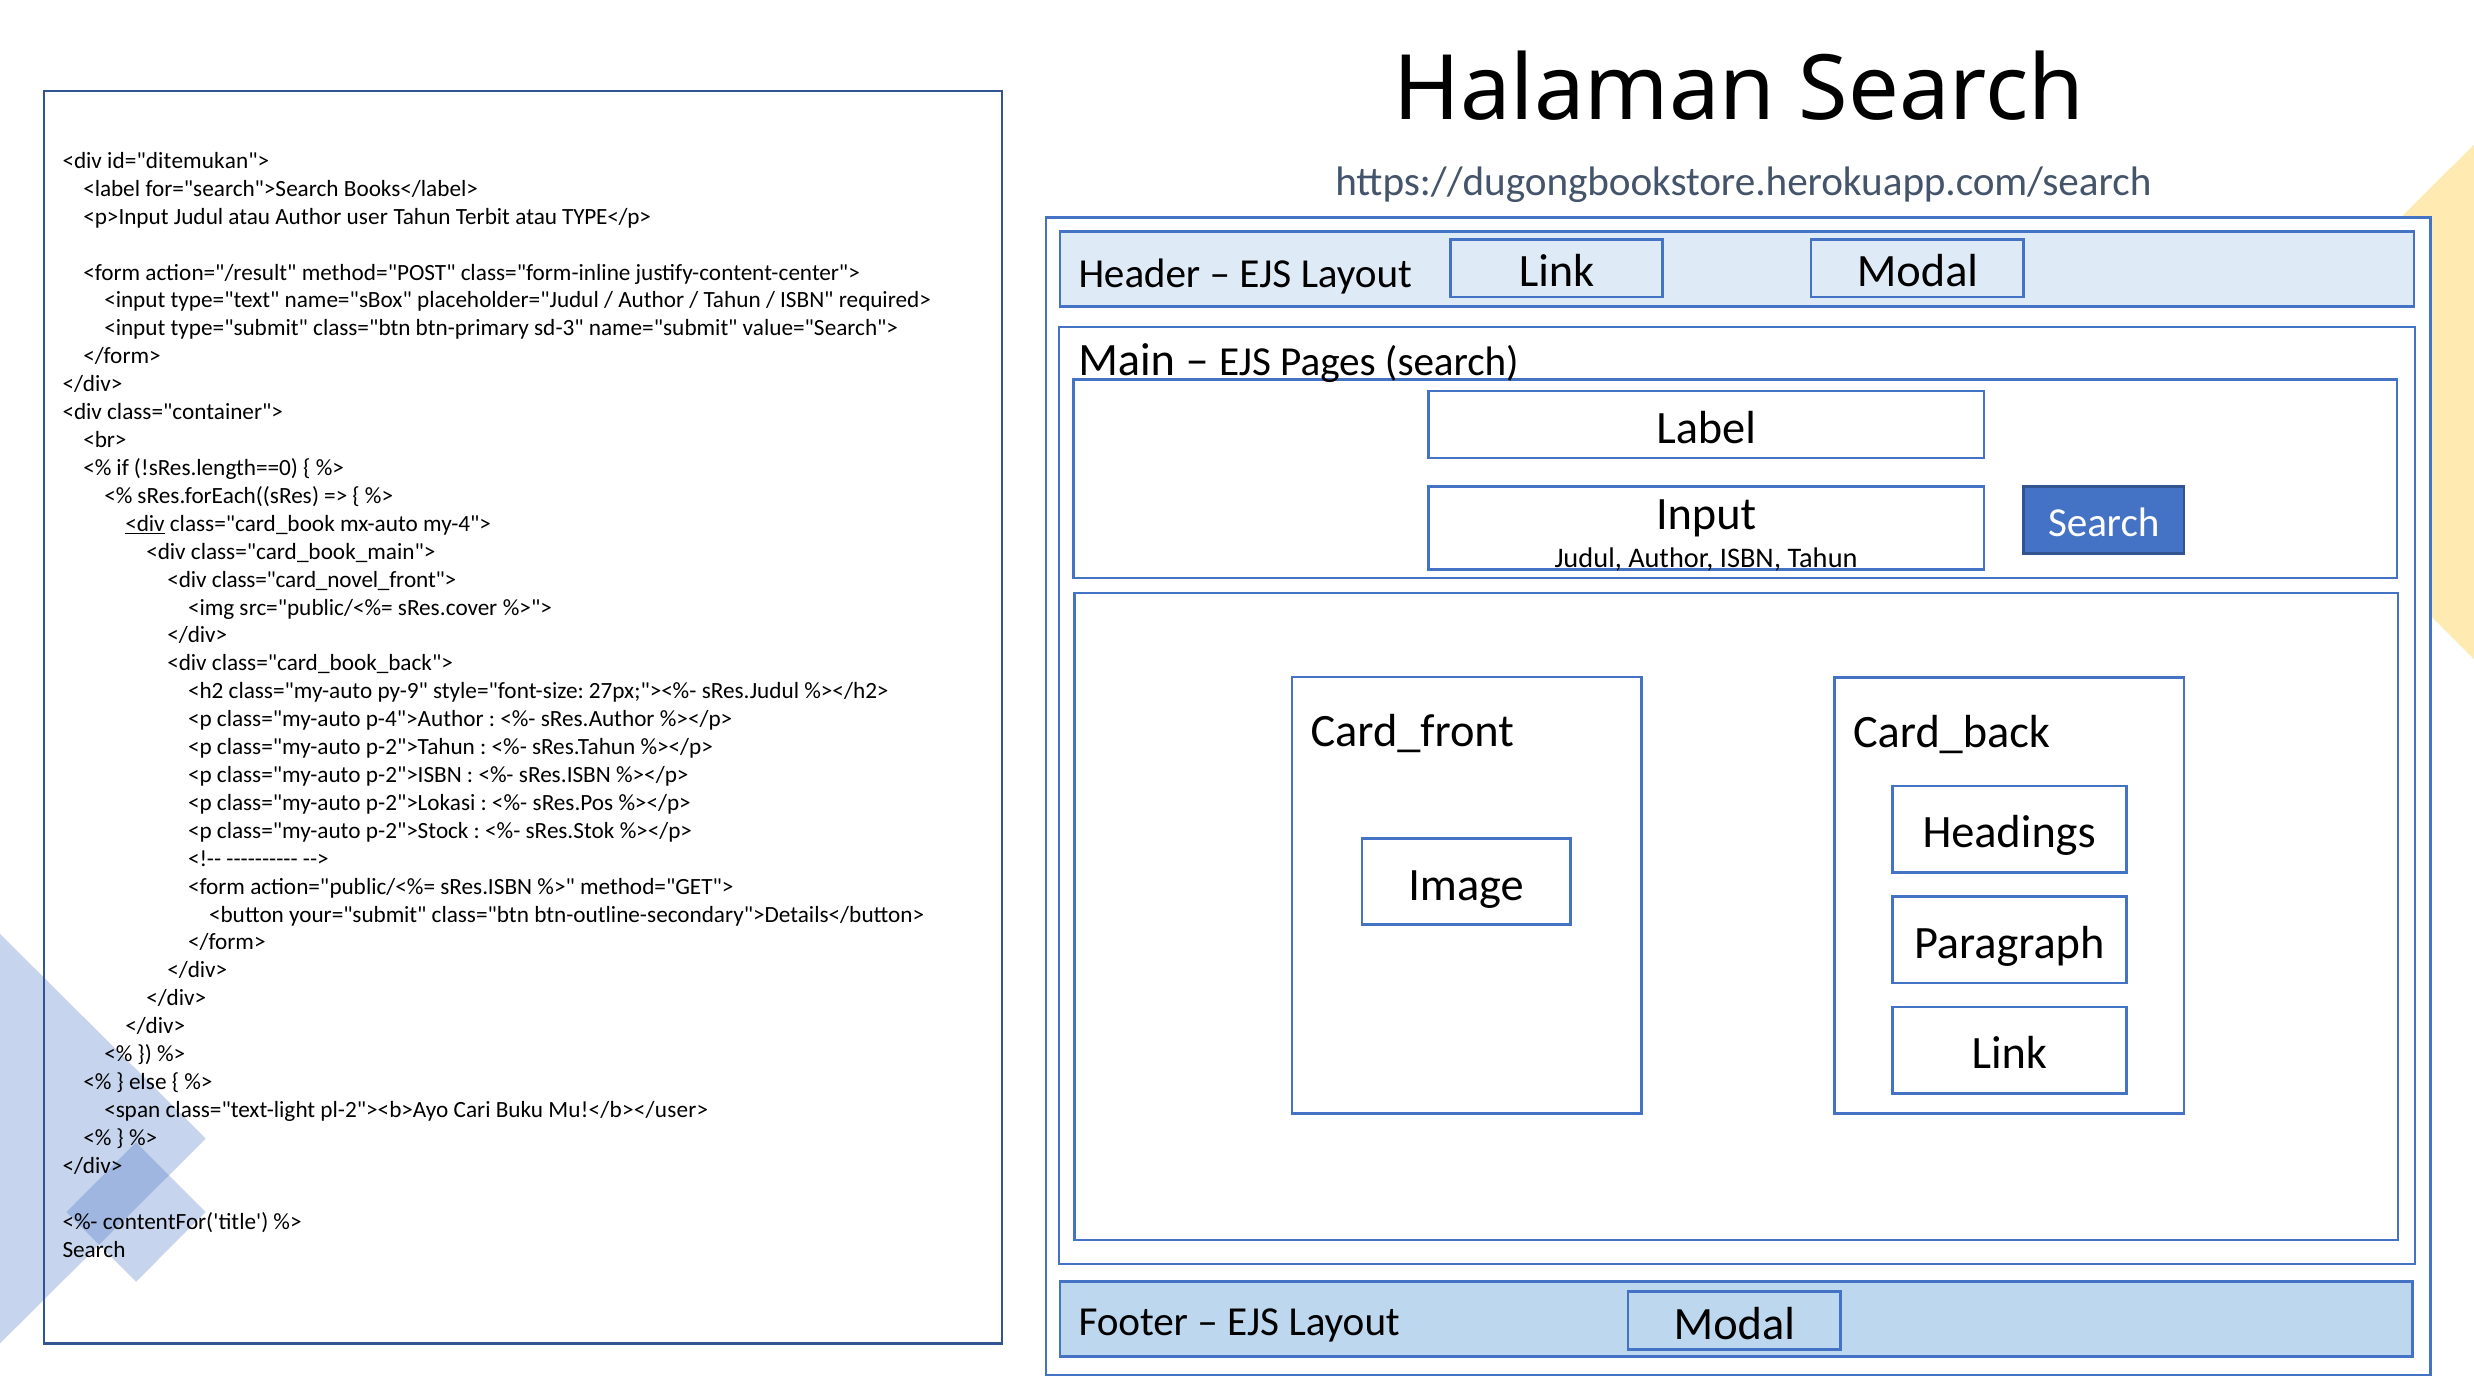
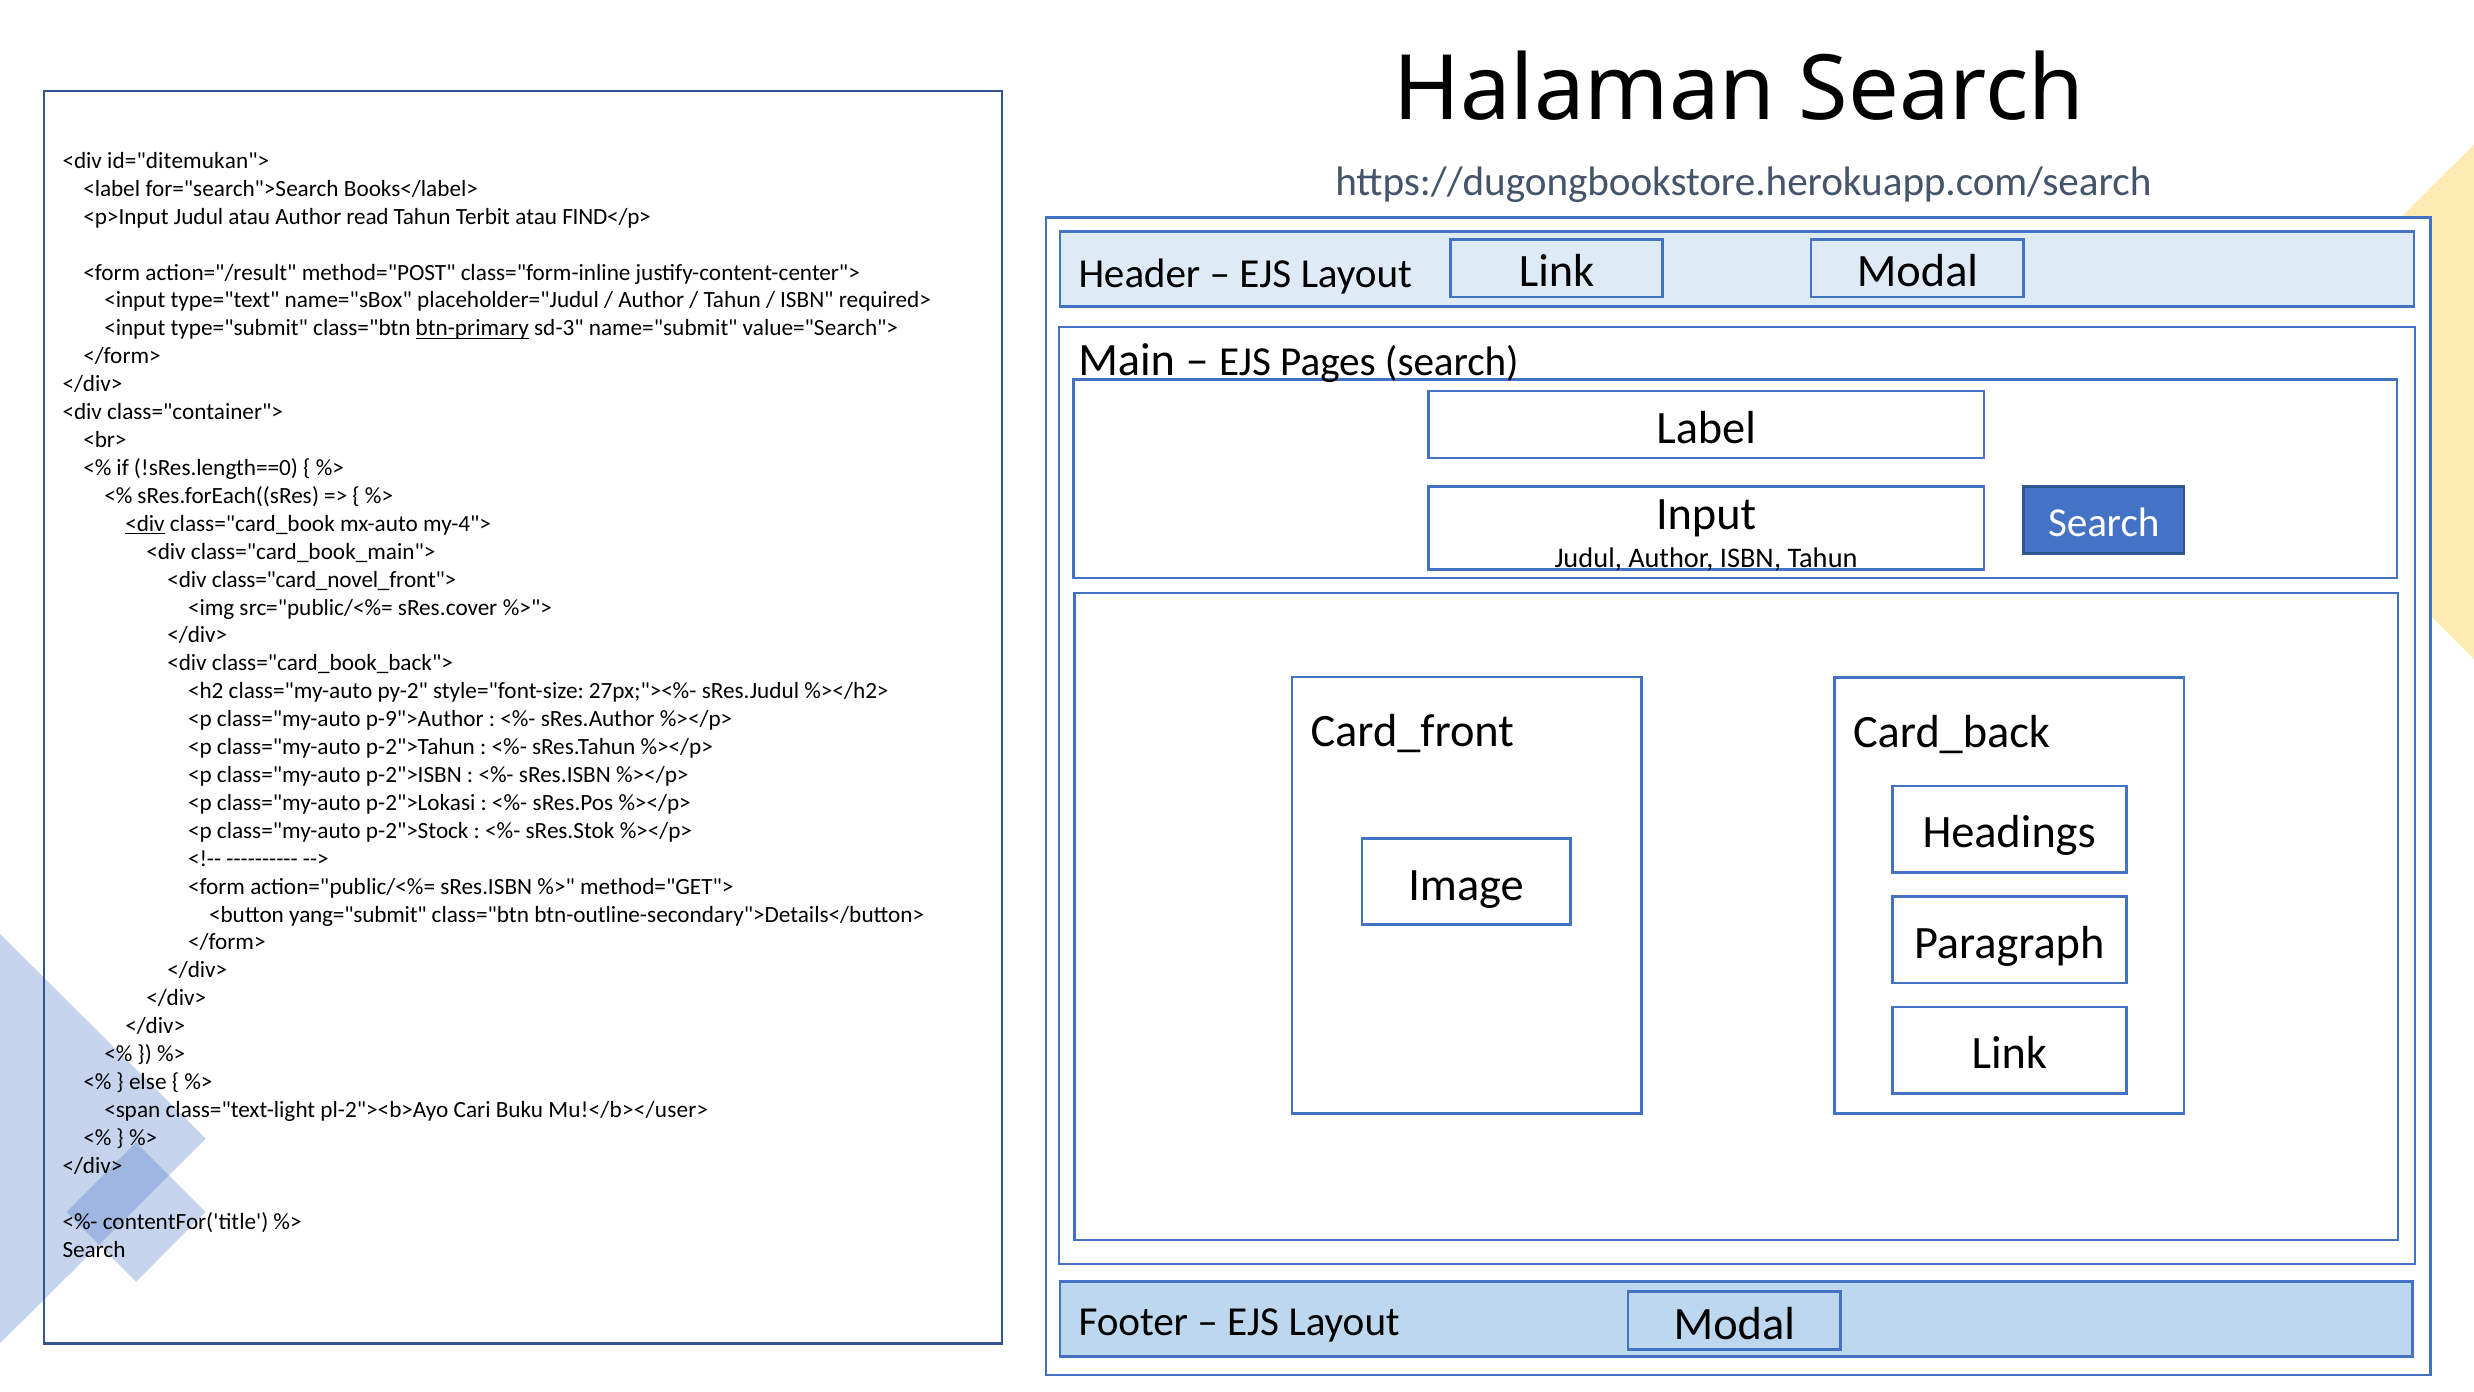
user: user -> read (368, 217)
TYPE</p>: TYPE</p> -> FIND</p> (607, 217)
btn-primary underline: none -> present (472, 328)
py-9: py-9 -> py-2 (403, 691)
p-4">Author: p-4">Author -> p-9">Author (425, 719)
your="submit: your="submit -> yang="submit (358, 914)
